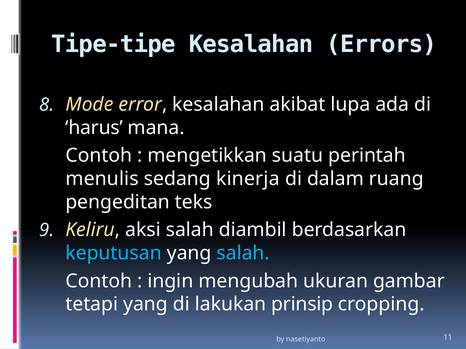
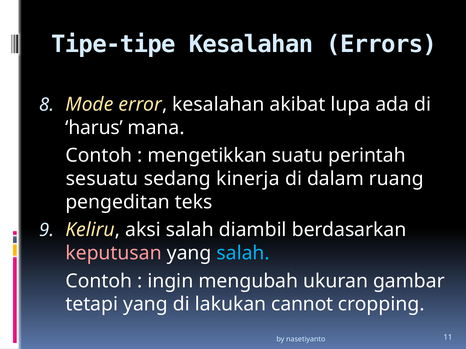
menulis: menulis -> sesuatu (102, 179)
keputusan colour: light blue -> pink (114, 254)
prinsip: prinsip -> cannot (302, 305)
